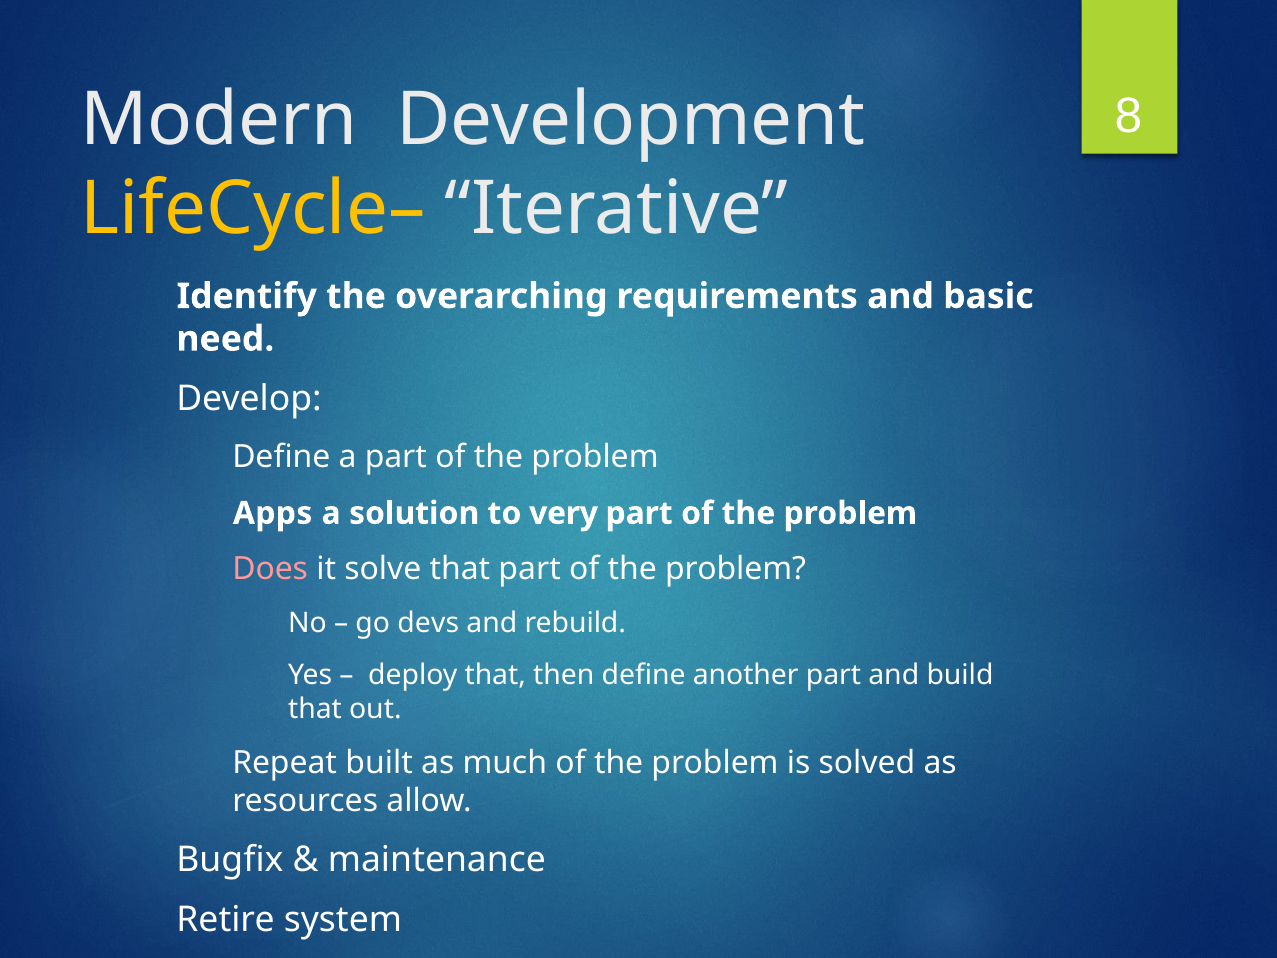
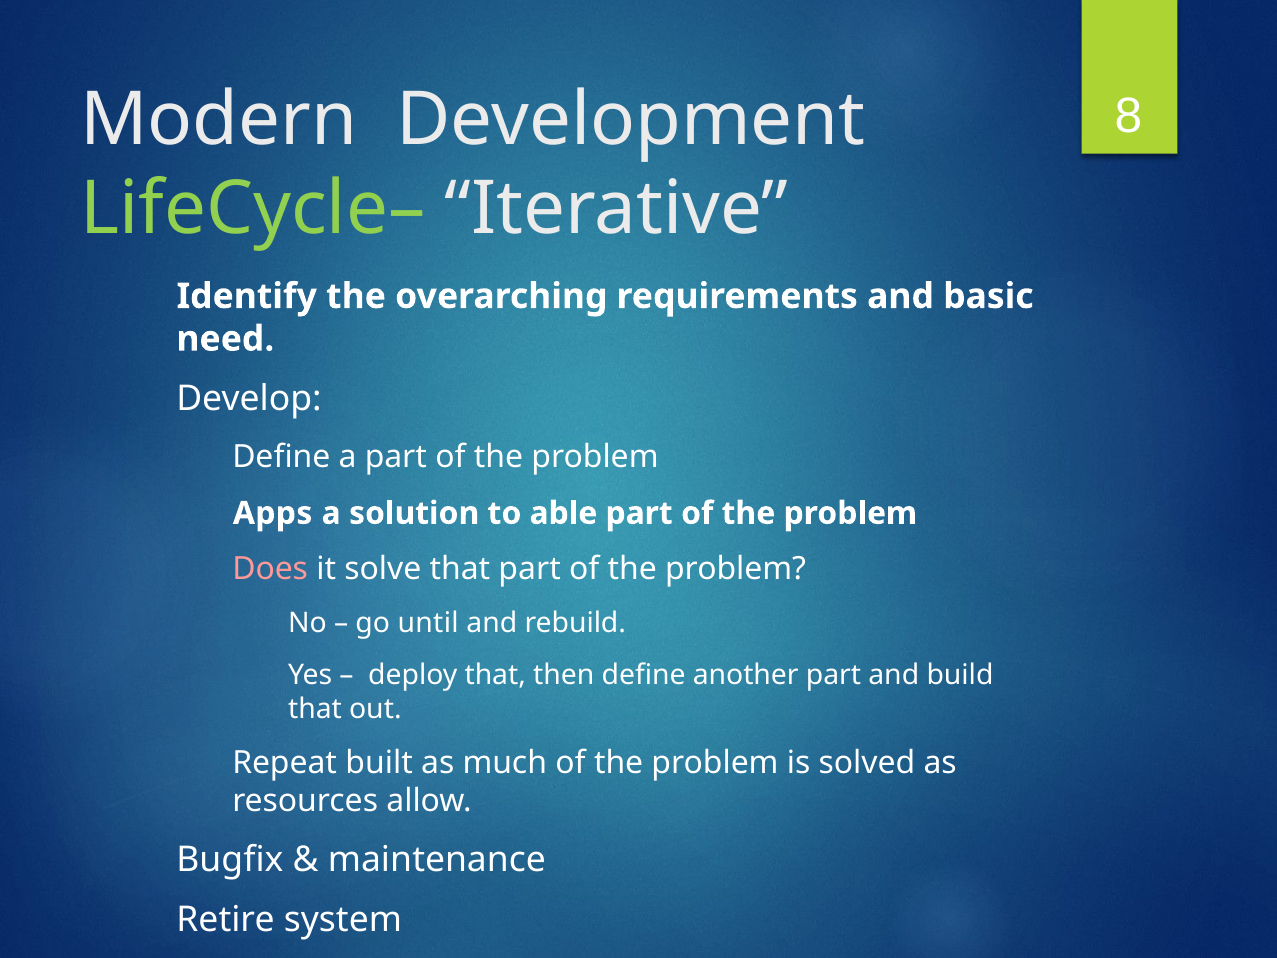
LifeCycle– colour: yellow -> light green (253, 209)
very: very -> able (563, 513)
devs: devs -> until (428, 623)
